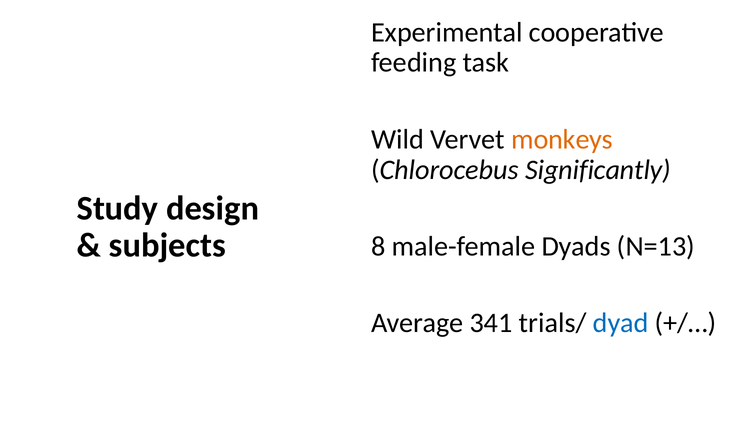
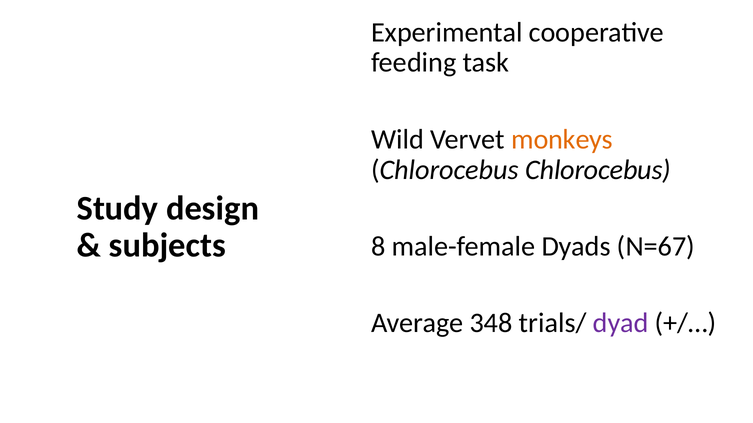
Chlorocebus Significantly: Significantly -> Chlorocebus (598, 170)
N=13: N=13 -> N=67 (656, 247)
341: 341 -> 348 (491, 323)
dyad colour: blue -> purple (621, 323)
